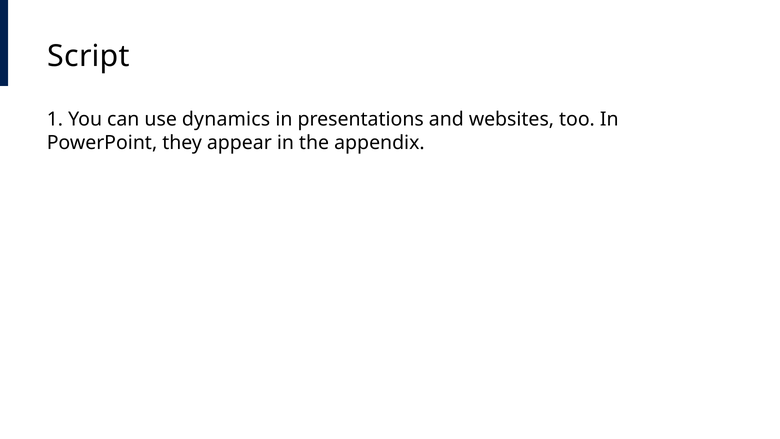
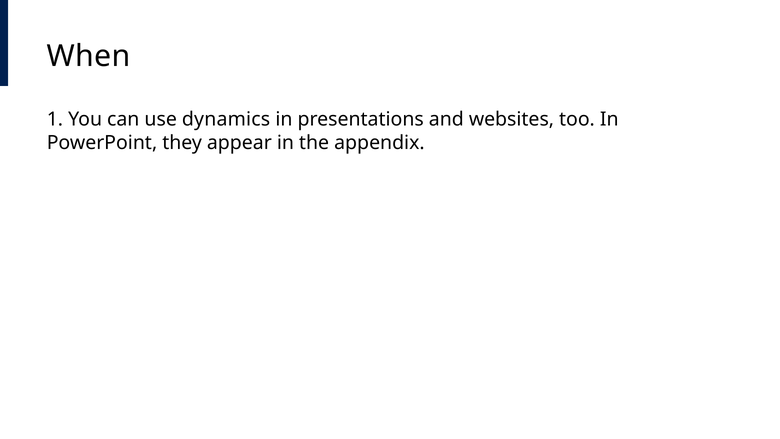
Script: Script -> When (89, 56)
